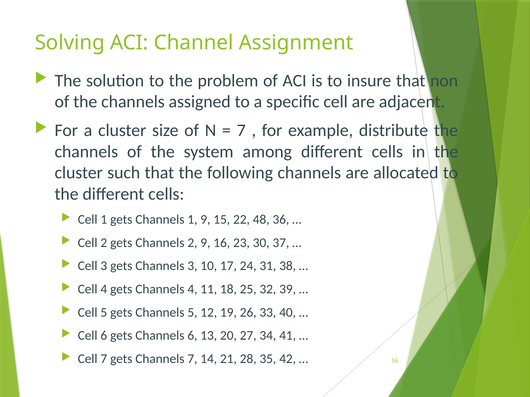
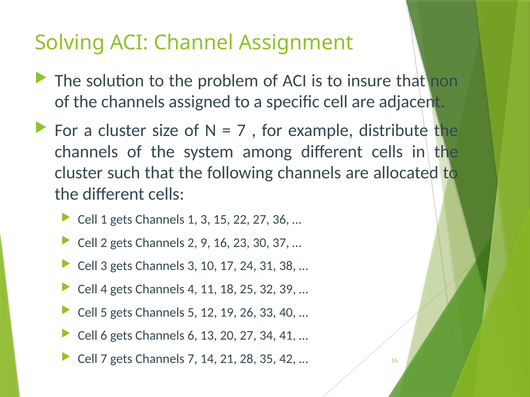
1 9: 9 -> 3 (205, 220)
22 48: 48 -> 27 (261, 220)
